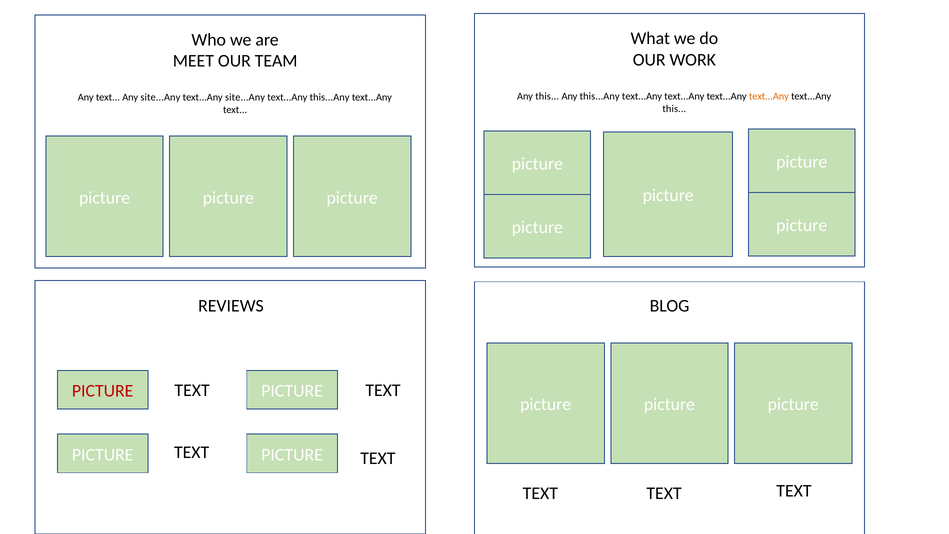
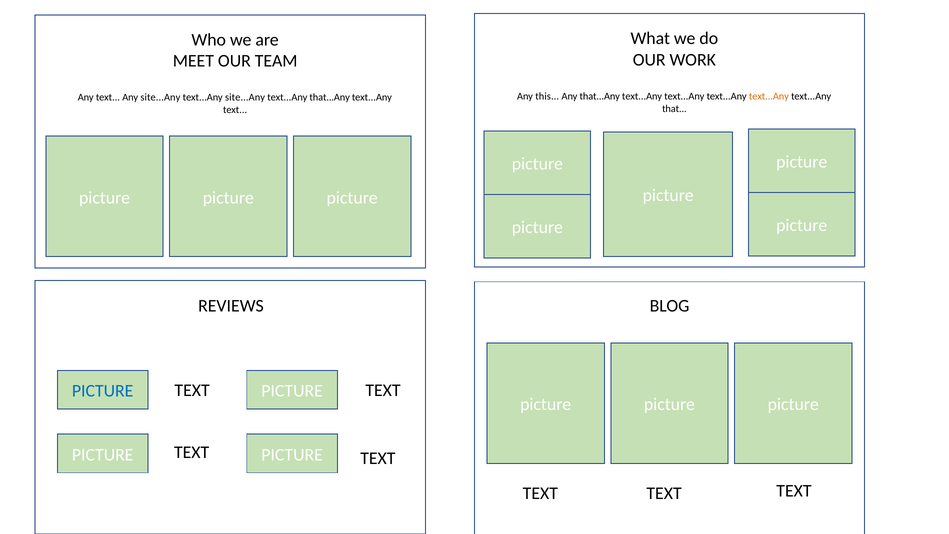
Any this...Any: this...Any -> that...Any (600, 96)
text...Any this...Any: this...Any -> that...Any (330, 97)
this: this -> that (674, 109)
PICTURE colour: red -> blue (103, 391)
